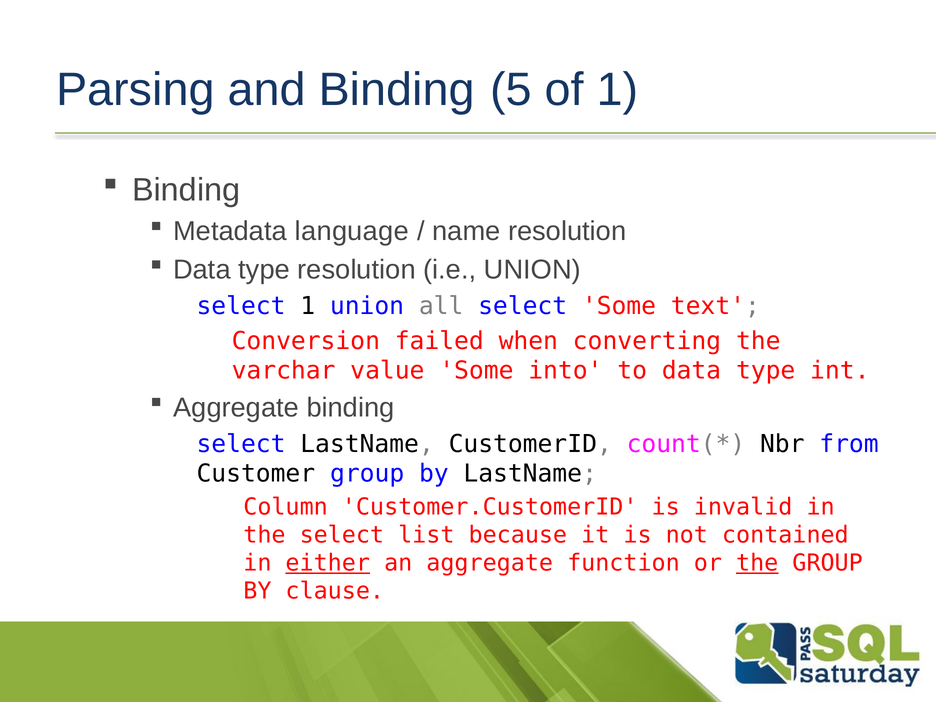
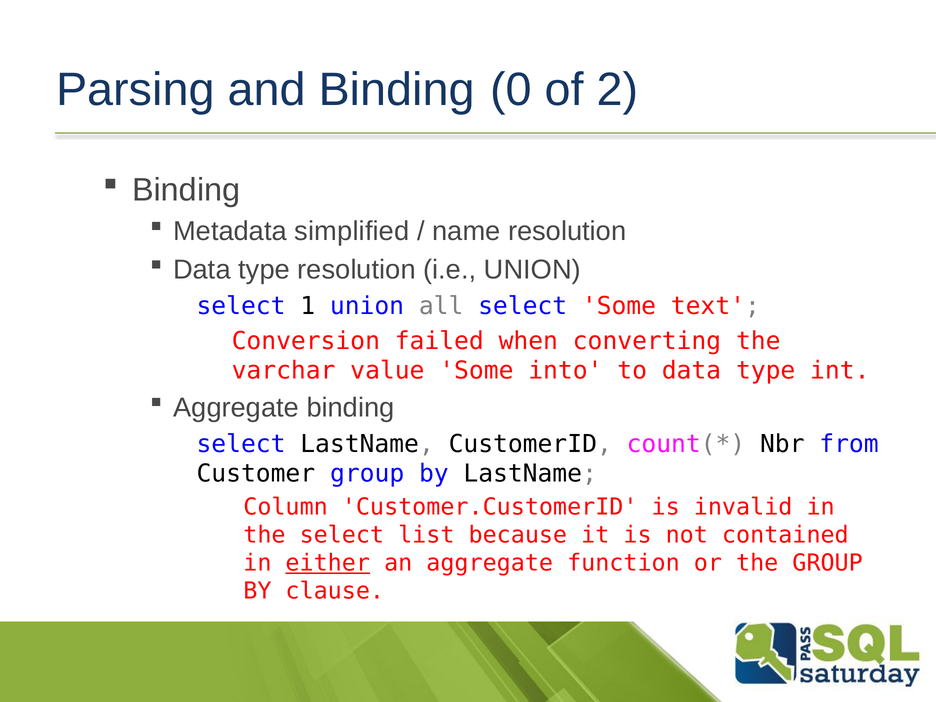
5: 5 -> 0 (511, 90)
of 1: 1 -> 2 (618, 90)
language: language -> simplified (352, 231)
the underline: present -> none (757, 563)
